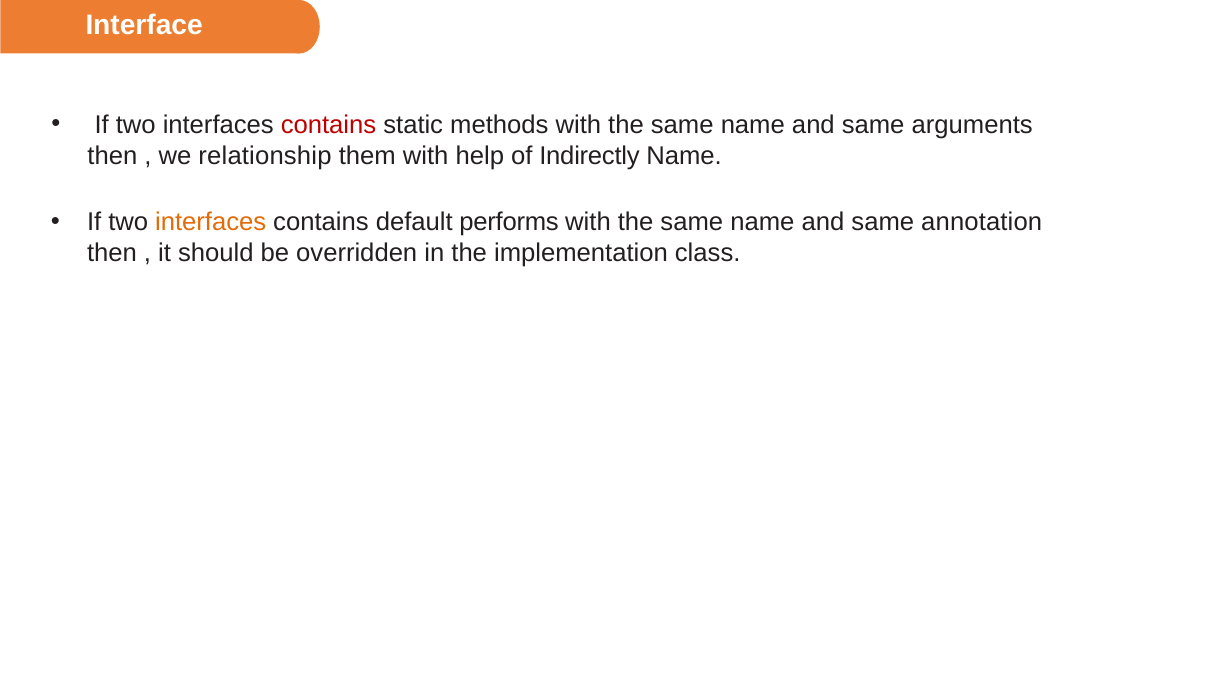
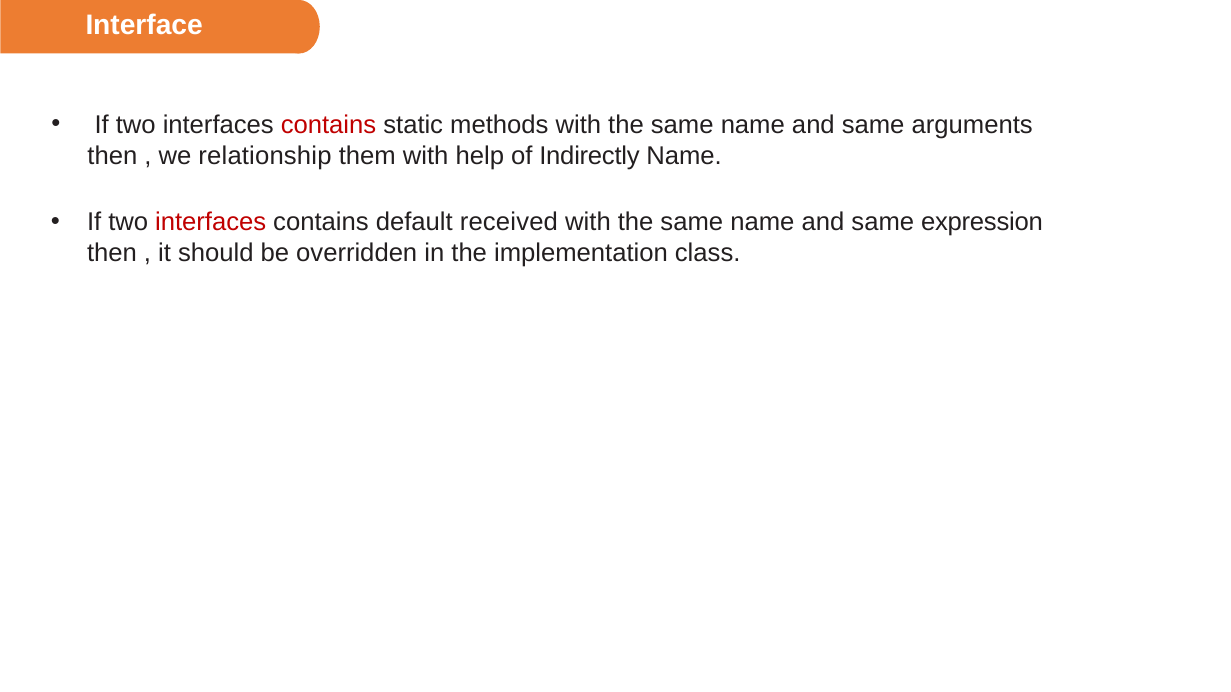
interfaces colour: orange -> red (211, 222)
performs: performs -> received (509, 222)
annotation: annotation -> expression (982, 222)
